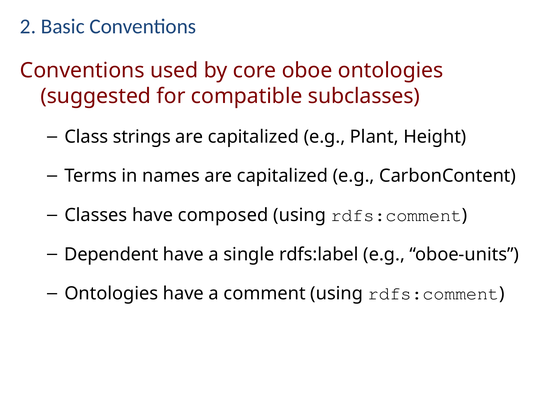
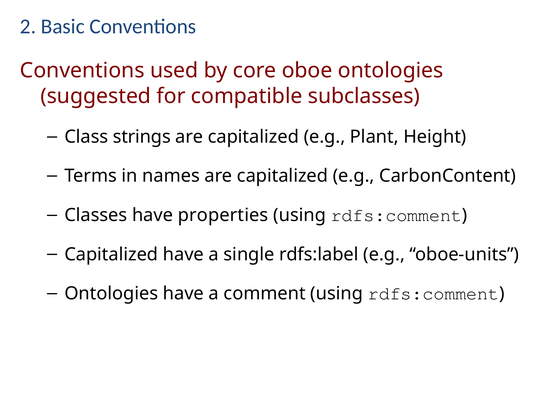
composed: composed -> properties (223, 215)
Dependent: Dependent -> Capitalized (111, 254)
